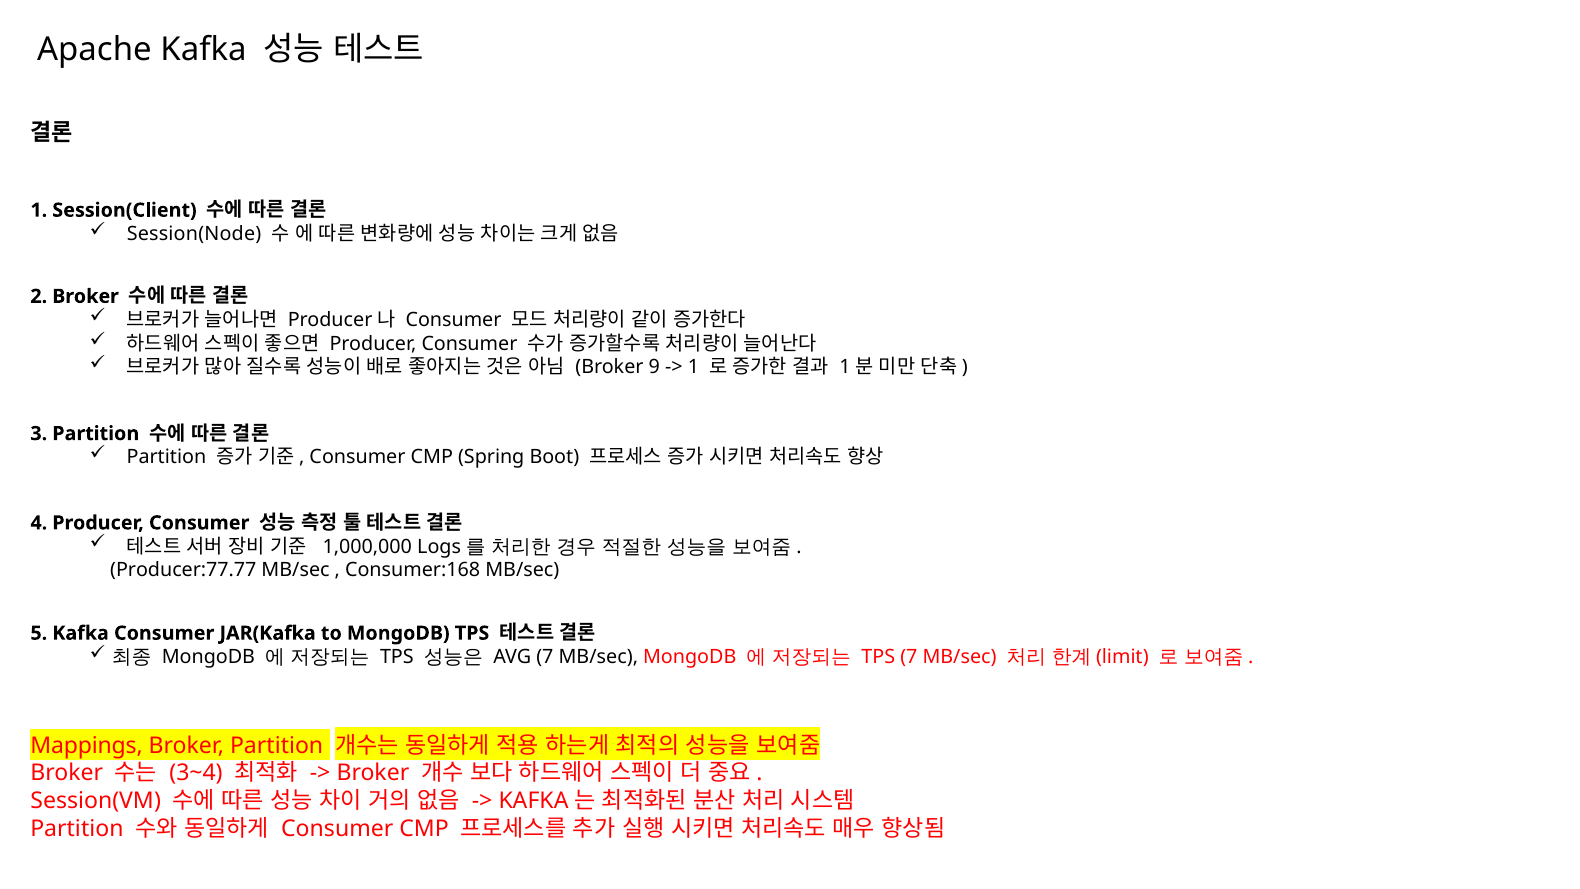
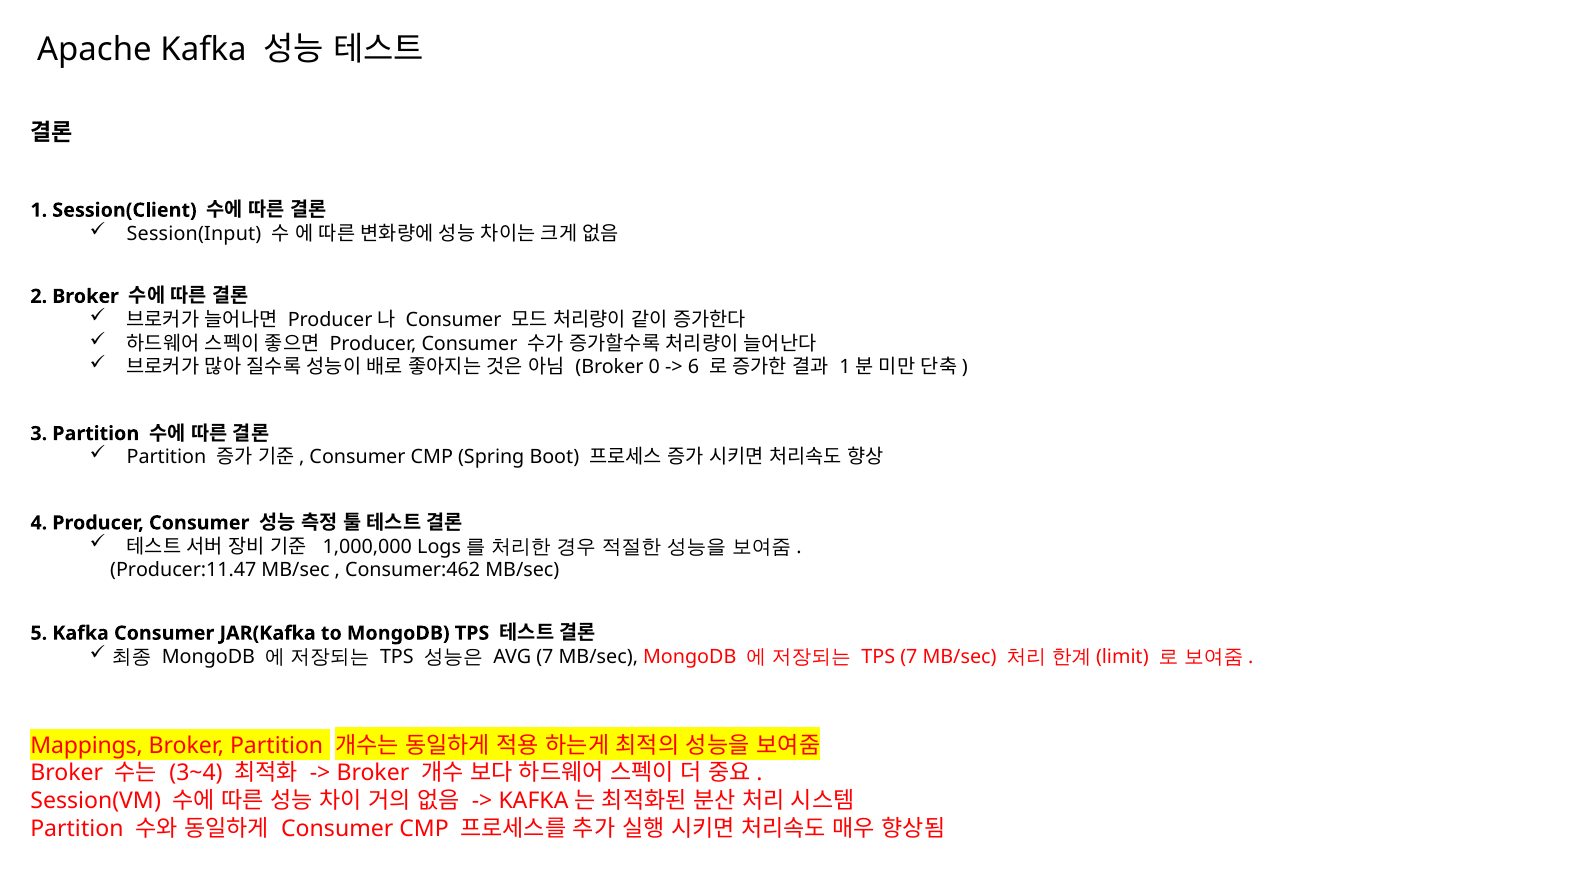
Session(Node: Session(Node -> Session(Input (194, 234)
9: 9 -> 0 (654, 367)
1: 1 -> 6 (693, 367)
Producer:77.77: Producer:77.77 -> Producer:11.47 (183, 570)
Consumer:168: Consumer:168 -> Consumer:462 (413, 570)
